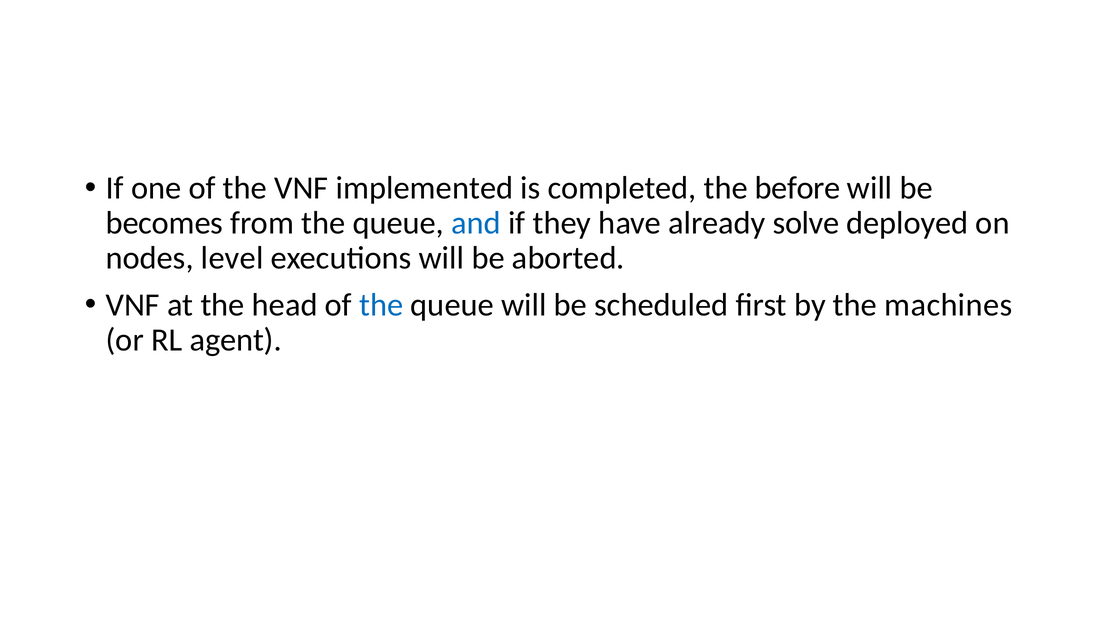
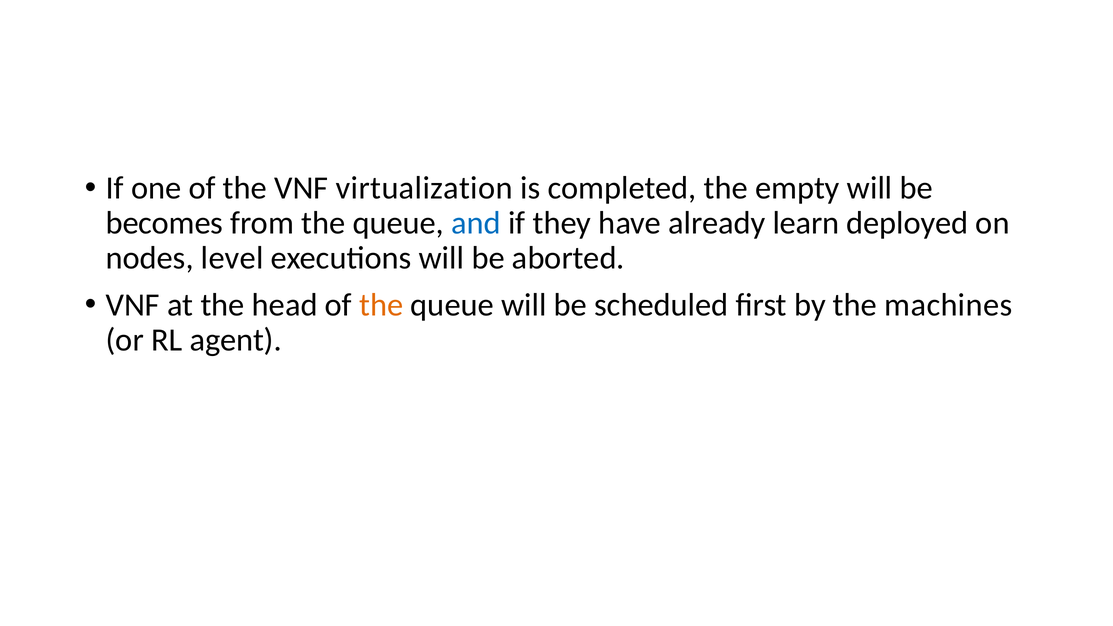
implemented: implemented -> virtualization (424, 188)
before: before -> empty (797, 188)
solve: solve -> learn (806, 223)
the colour: blue -> orange (381, 305)
